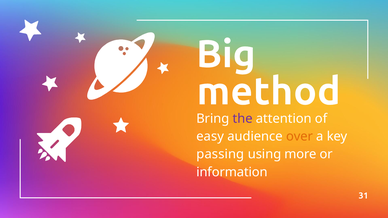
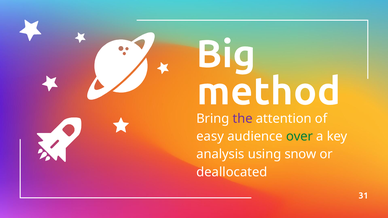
over colour: orange -> green (299, 137)
passing: passing -> analysis (220, 154)
more: more -> snow (300, 154)
information: information -> deallocated (232, 172)
